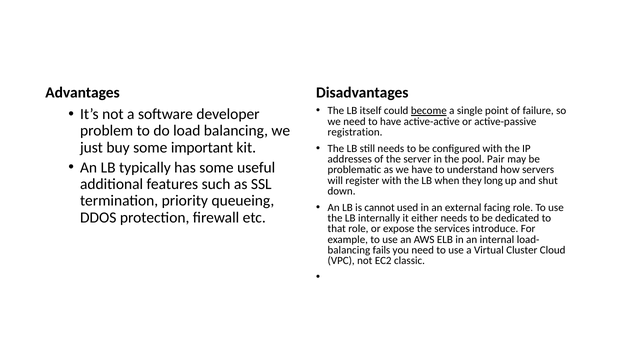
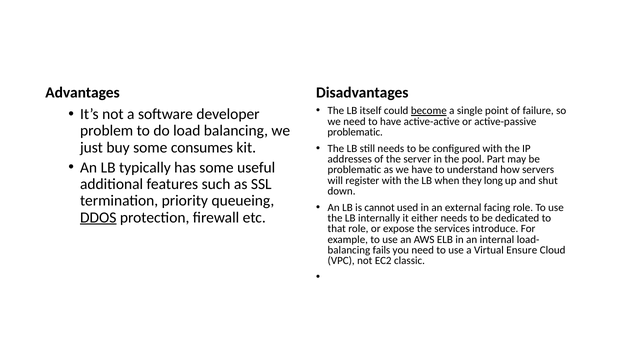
registration: registration -> problematic (355, 132)
important: important -> consumes (202, 148)
Pair: Pair -> Part (496, 159)
DDOS underline: none -> present (98, 218)
Cluster: Cluster -> Ensure (522, 250)
